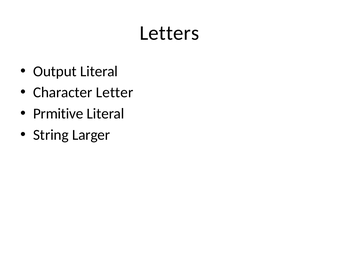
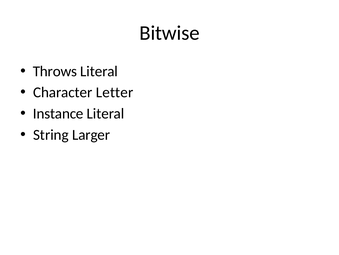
Letters: Letters -> Bitwise (170, 33)
Output: Output -> Throws (55, 71)
Prmitive: Prmitive -> Instance (58, 113)
